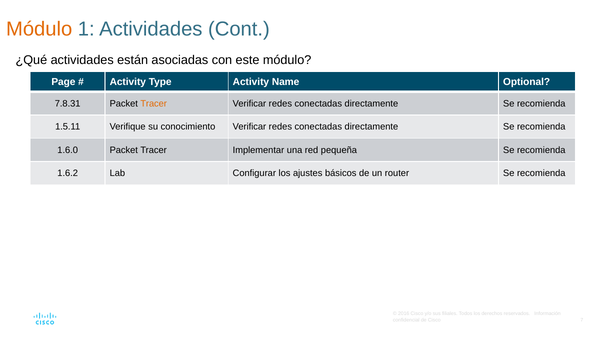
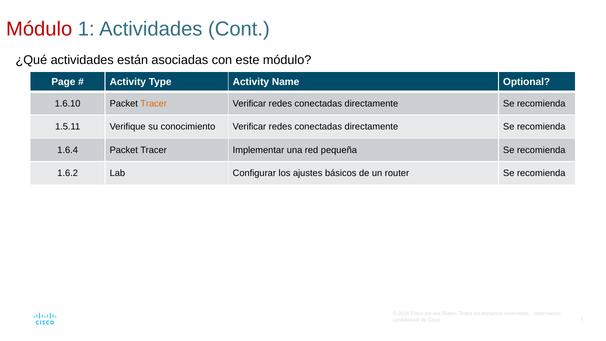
Módulo colour: orange -> red (39, 29)
7.8.31: 7.8.31 -> 1.6.10 (68, 103)
1.6.0: 1.6.0 -> 1.6.4 (68, 150)
